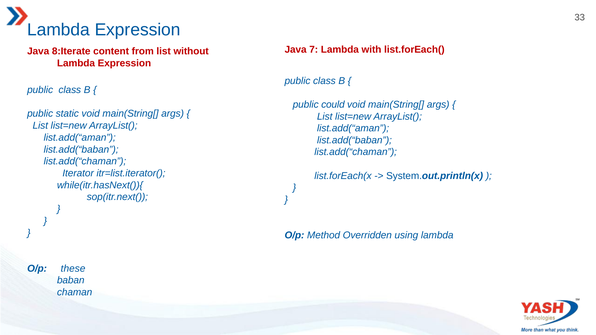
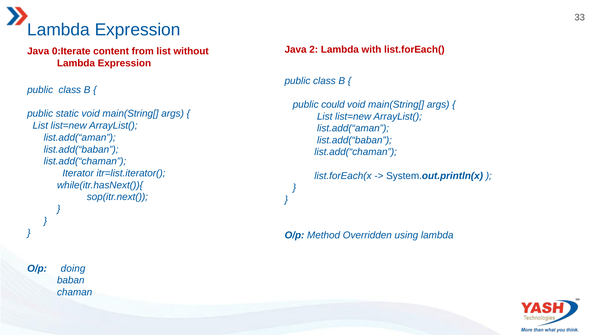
7: 7 -> 2 (314, 50)
8:Iterate: 8:Iterate -> 0:Iterate (71, 51)
these: these -> doing (73, 269)
